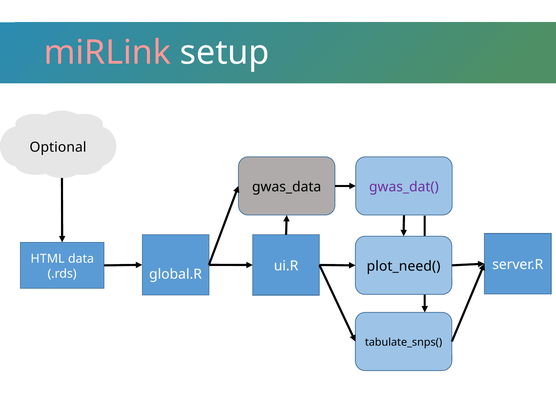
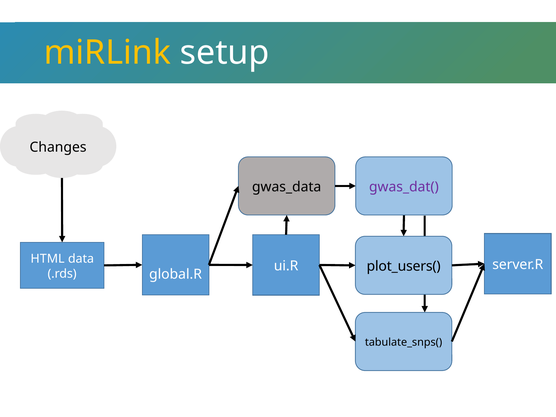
miRLink colour: pink -> yellow (107, 52)
Optional: Optional -> Changes (58, 147)
plot_need(: plot_need( -> plot_users( (404, 266)
